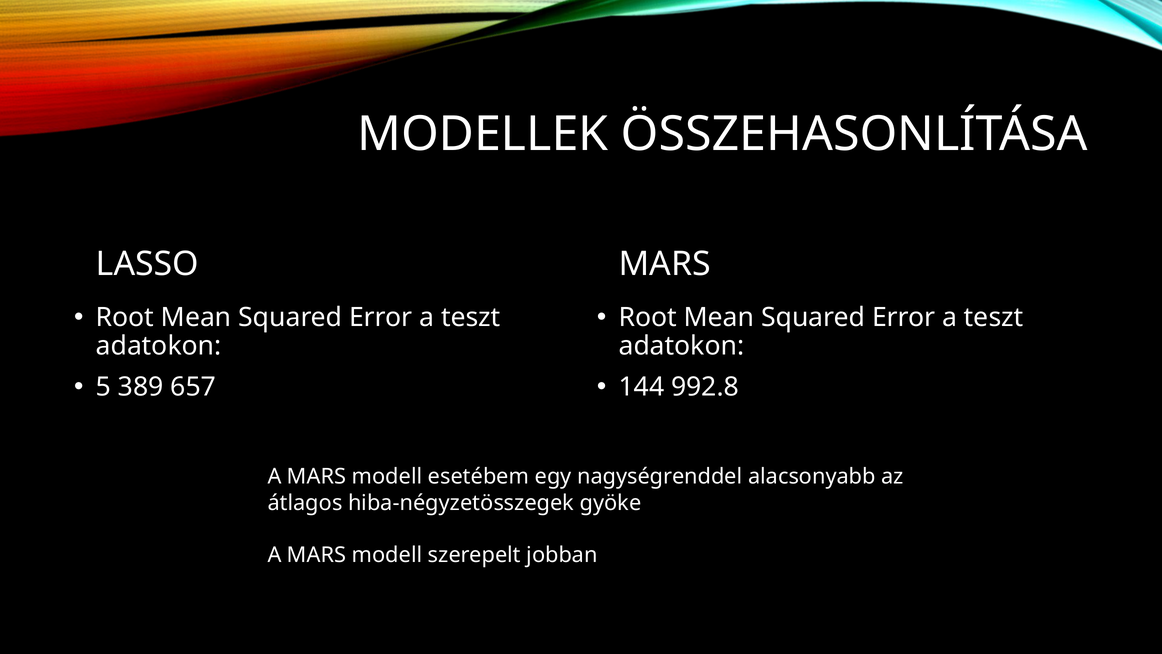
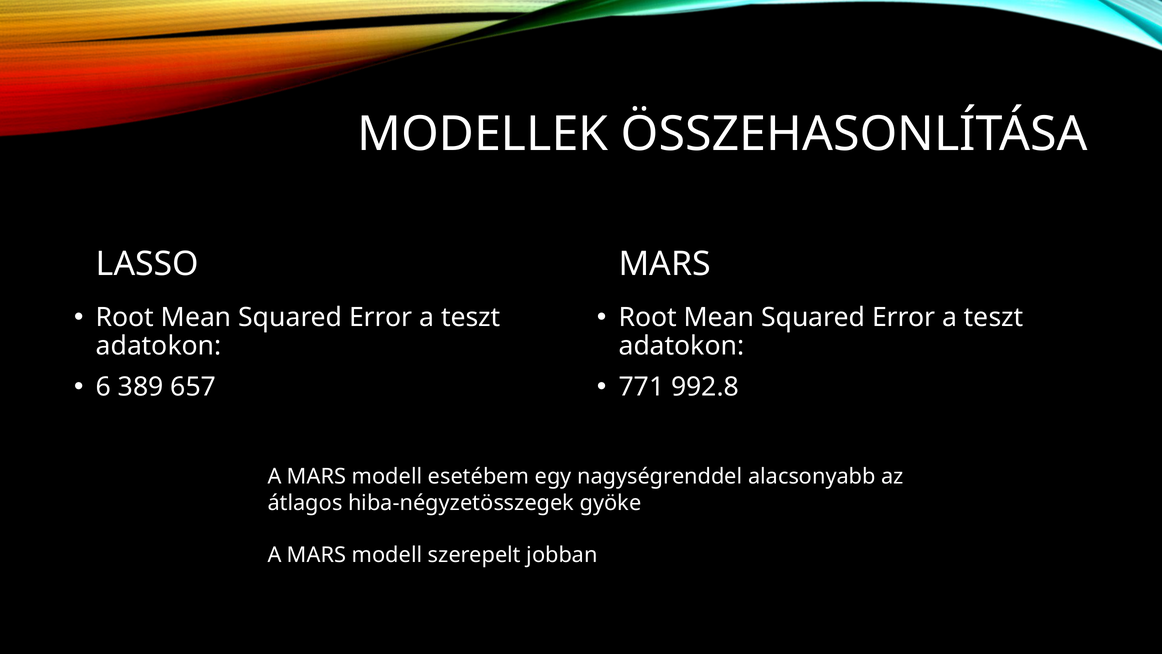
5: 5 -> 6 (103, 387)
144: 144 -> 771 (642, 387)
